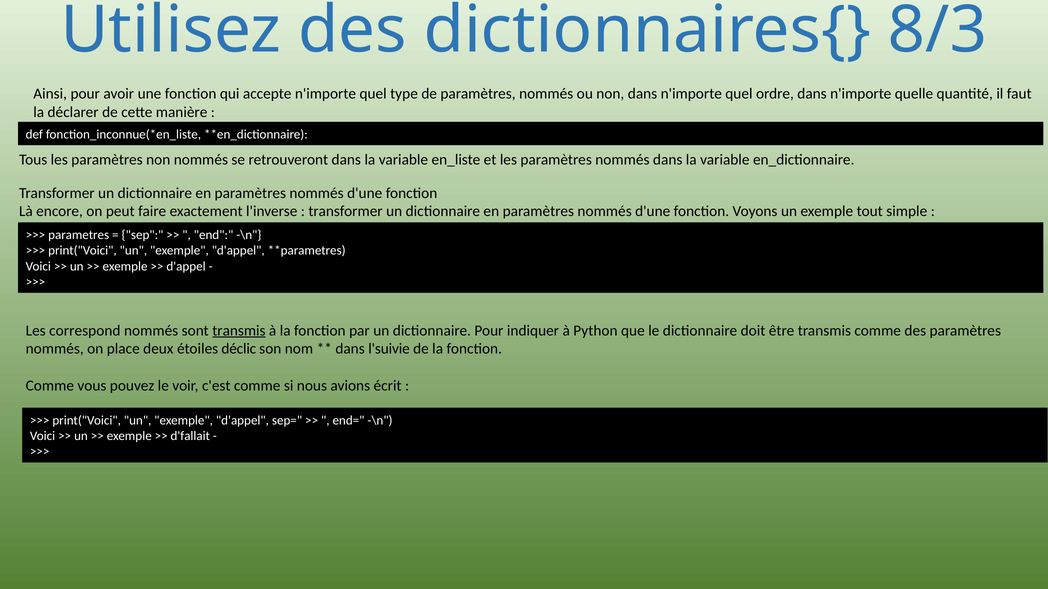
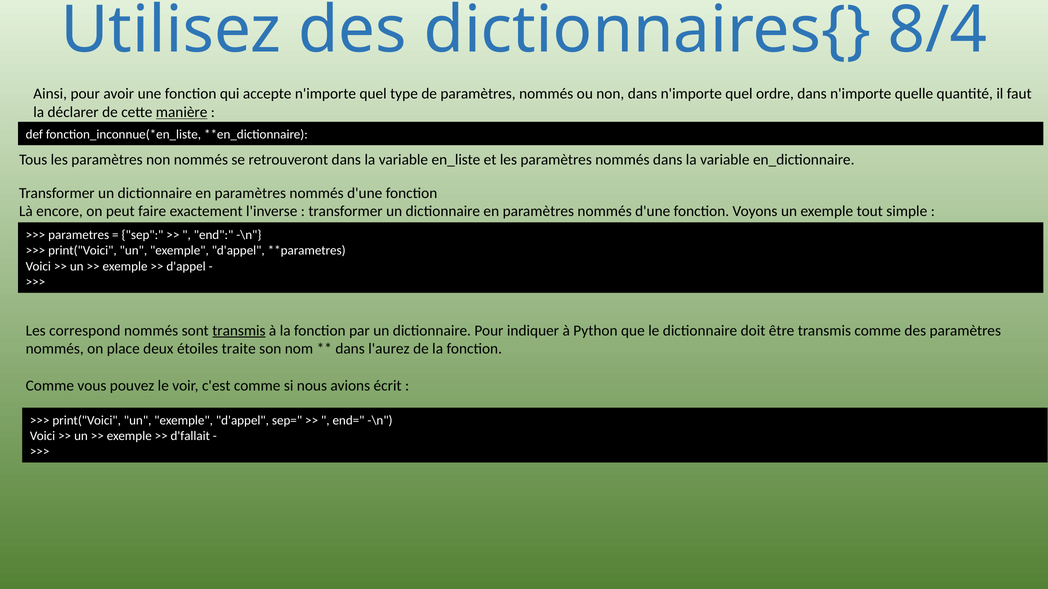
8/3: 8/3 -> 8/4 (938, 30)
manière underline: none -> present (182, 112)
déclic: déclic -> traite (239, 349)
l'suivie: l'suivie -> l'aurez (389, 349)
